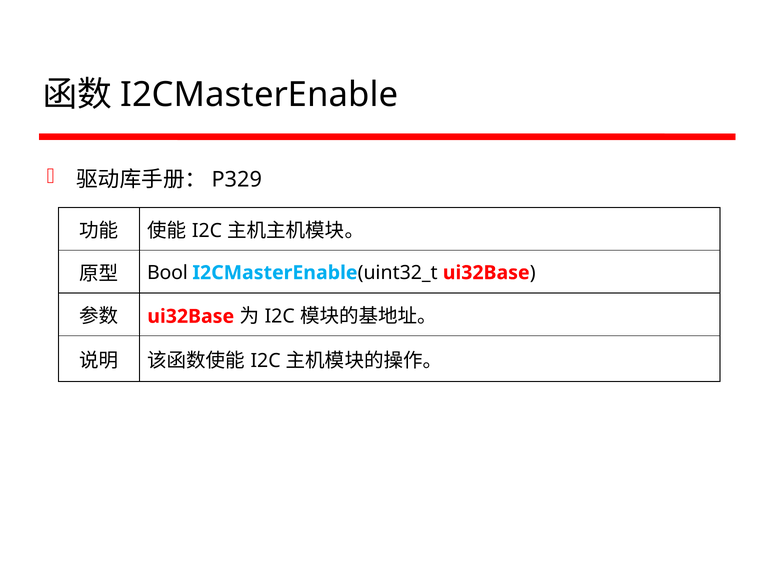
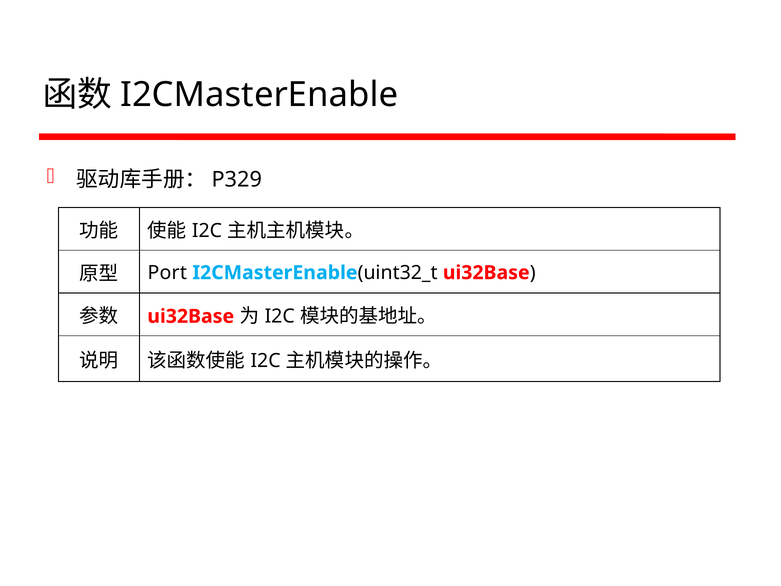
Bool: Bool -> Port (167, 273)
